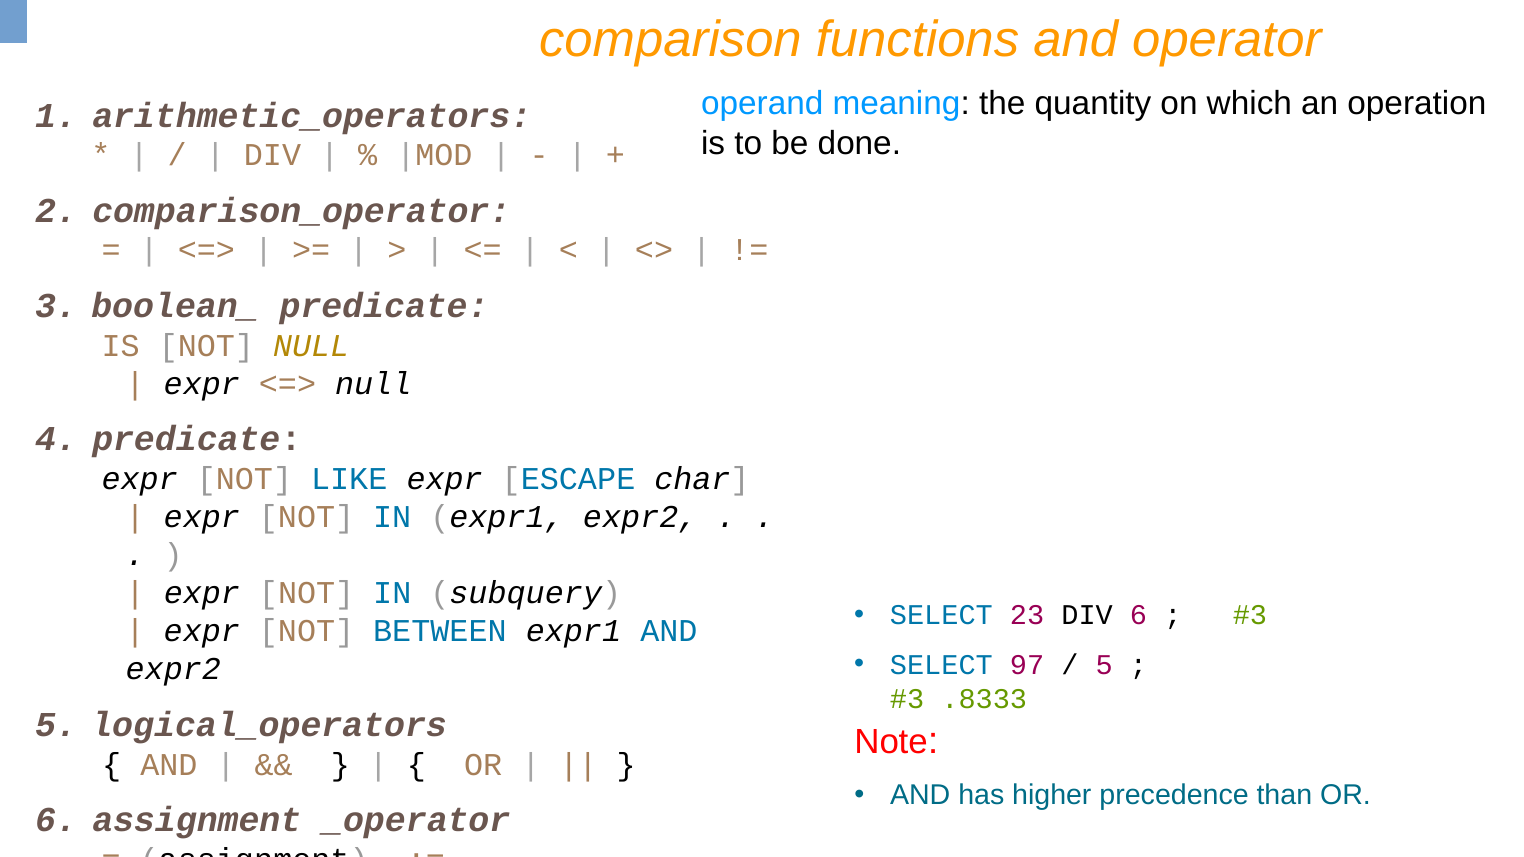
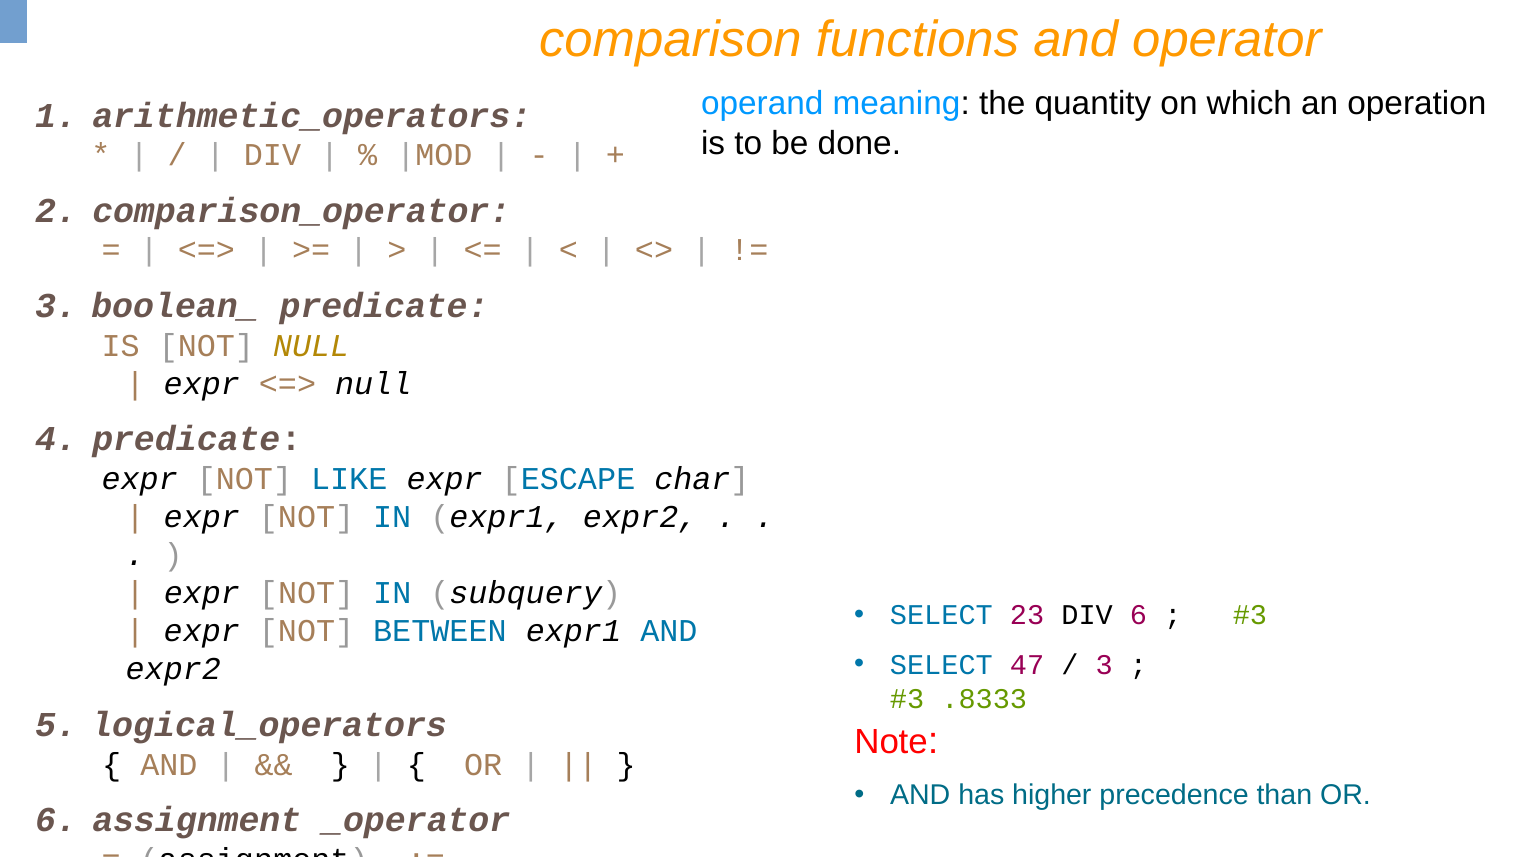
97: 97 -> 47 (1027, 665)
5: 5 -> 3 (1104, 665)
